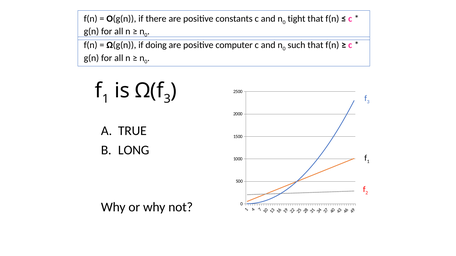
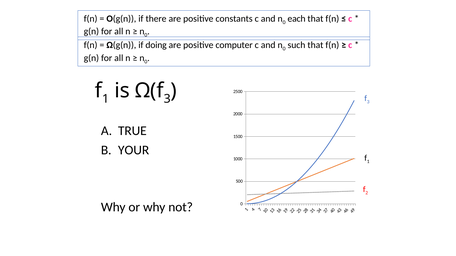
tight: tight -> each (297, 19)
LONG: LONG -> YOUR (134, 150)
